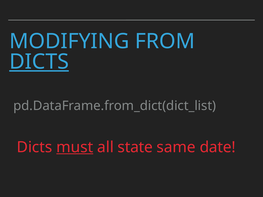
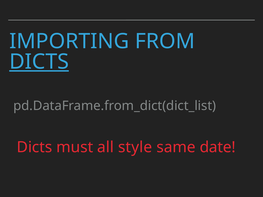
MODIFYING: MODIFYING -> IMPORTING (69, 41)
must underline: present -> none (75, 147)
state: state -> style (135, 147)
